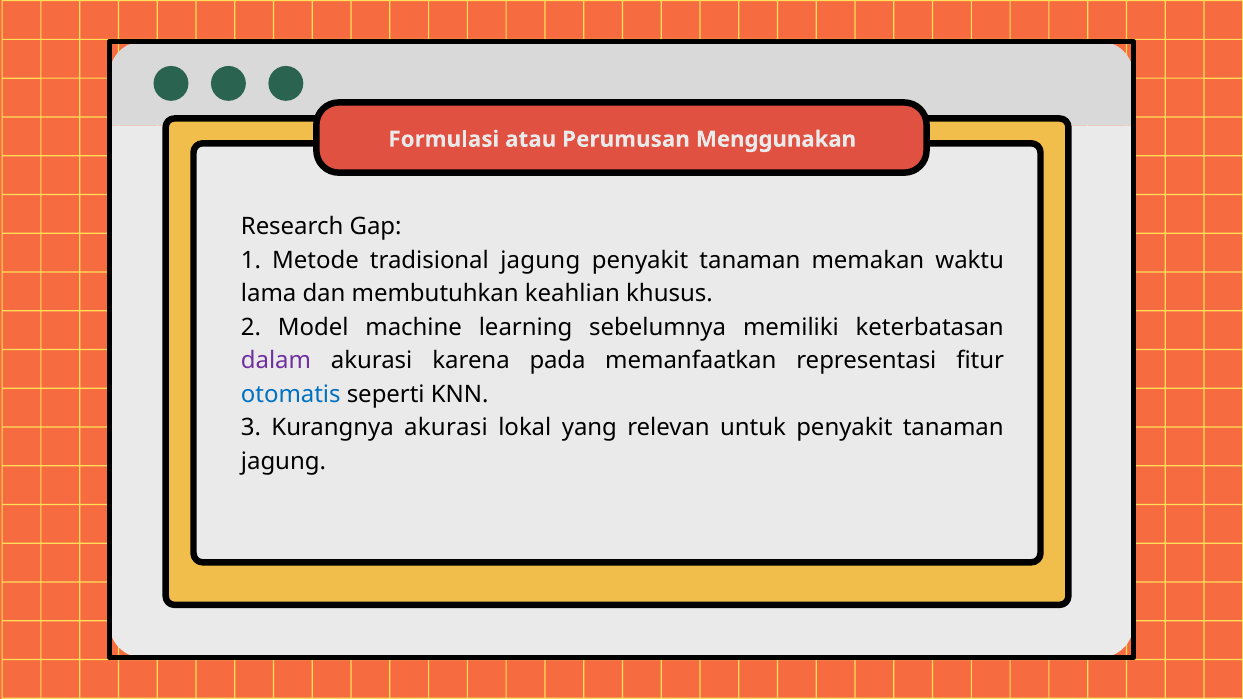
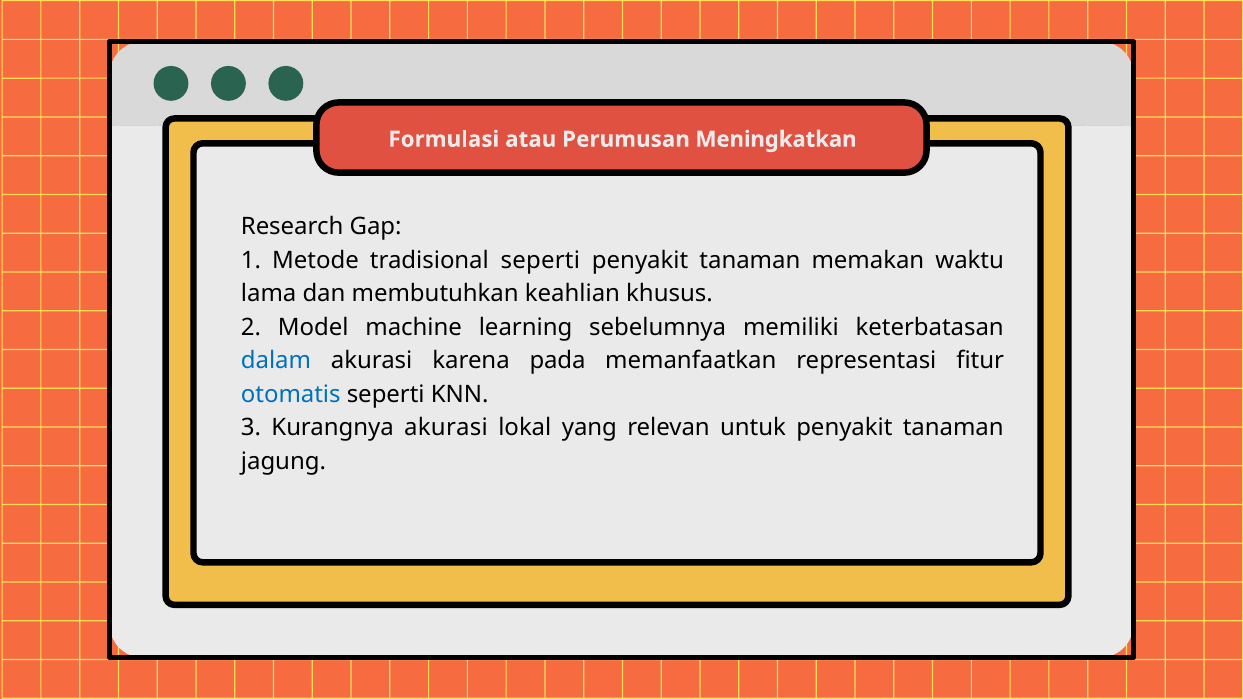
Menggunakan: Menggunakan -> Meningkatkan (776, 139)
tradisional jagung: jagung -> seperti (540, 260)
dalam colour: purple -> blue (276, 361)
